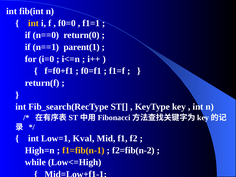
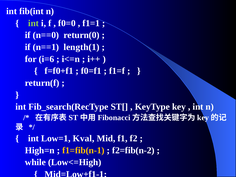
int colour: yellow -> light green (34, 23)
parent(1: parent(1 -> length(1 (81, 47)
i=0: i=0 -> i=6 (46, 59)
